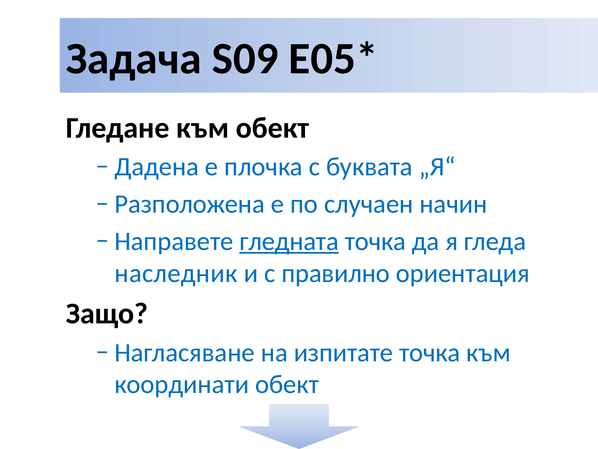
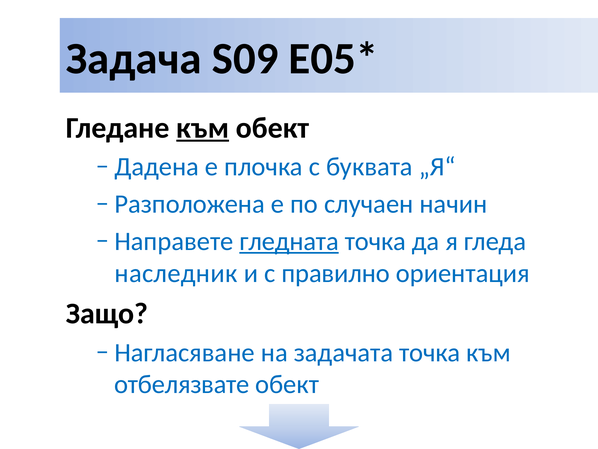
към underline: none -> present (203, 128)
изпитате: изпитате -> задачата (343, 352)
координати: координати -> отбелязвате (182, 384)
